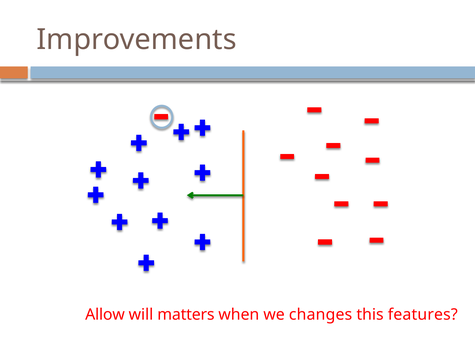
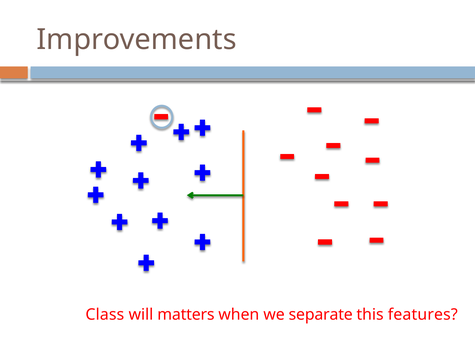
Allow: Allow -> Class (105, 315)
changes: changes -> separate (321, 315)
